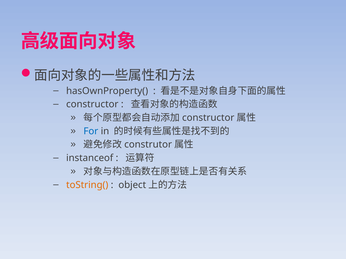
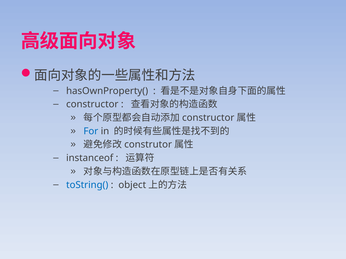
toString( colour: orange -> blue (87, 185)
